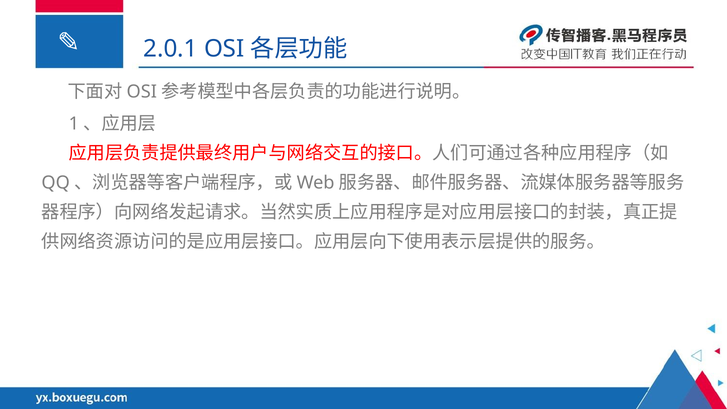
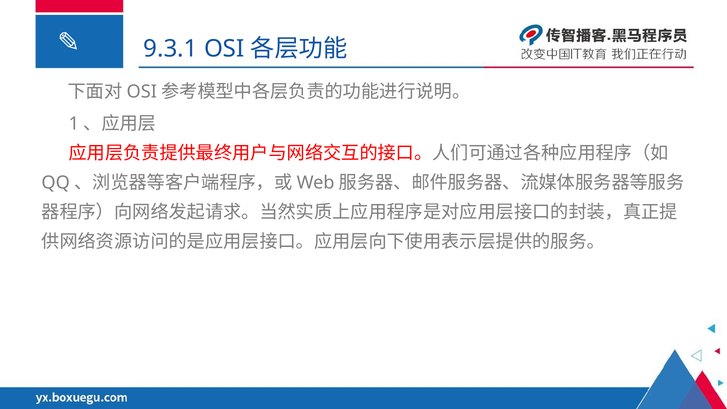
2.0.1: 2.0.1 -> 9.3.1 (170, 49)
